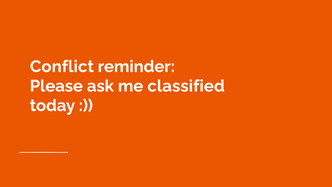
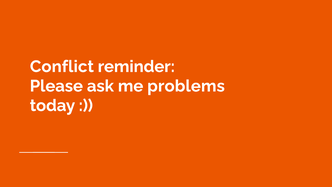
classified: classified -> problems (186, 86)
